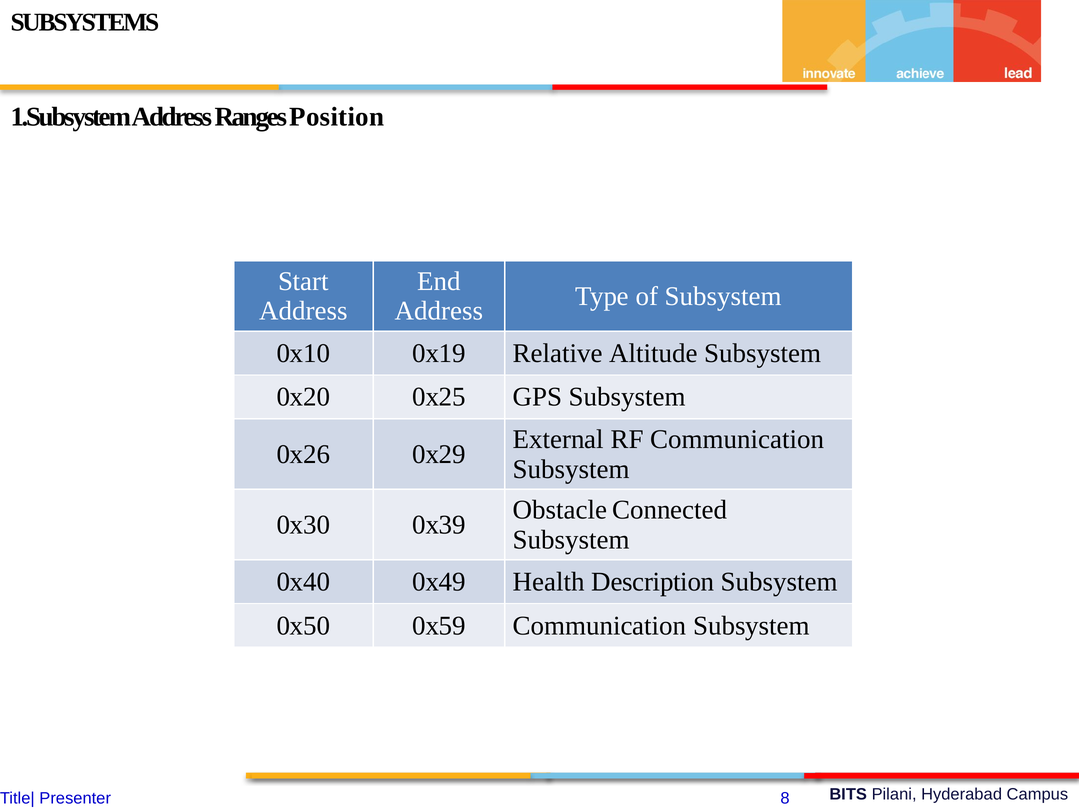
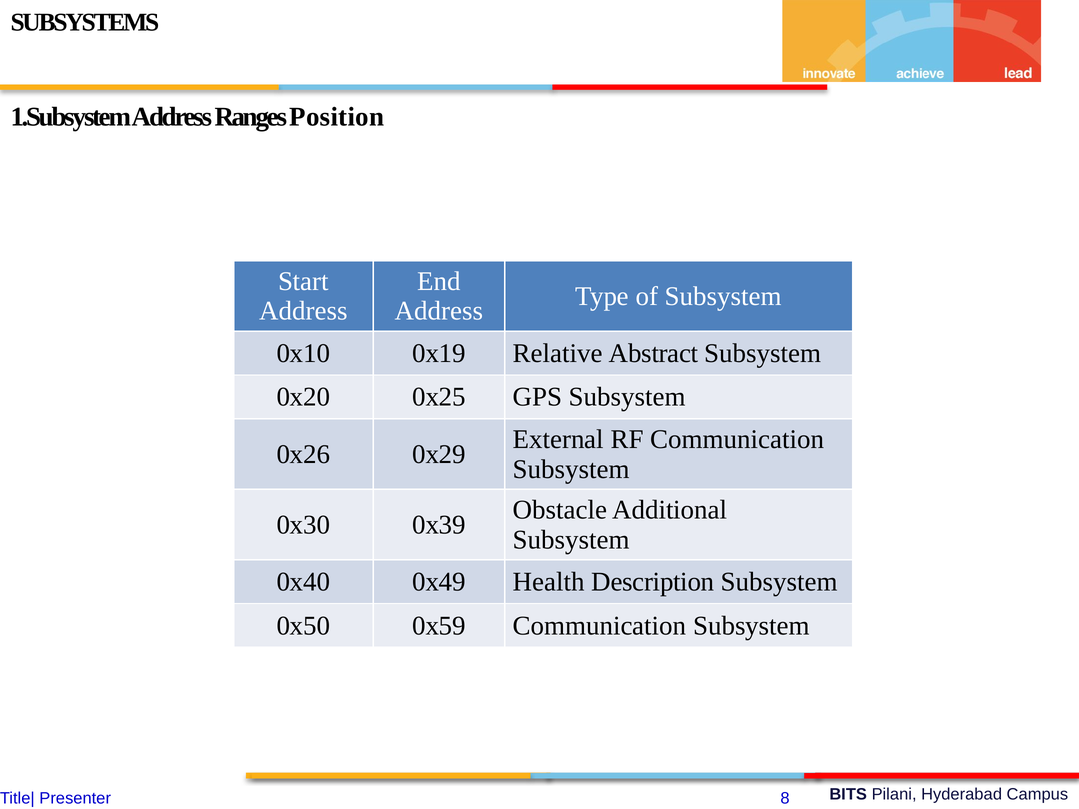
Altitude: Altitude -> Abstract (654, 353)
Connected: Connected -> Additional (670, 510)
